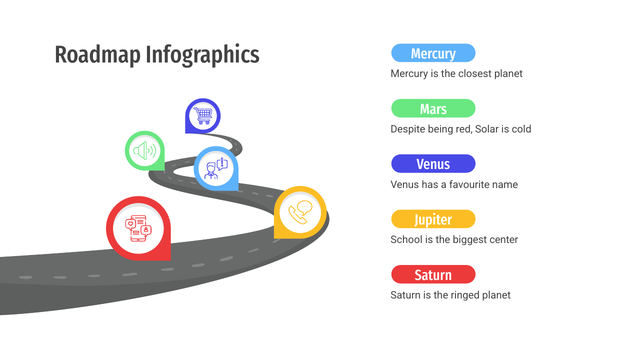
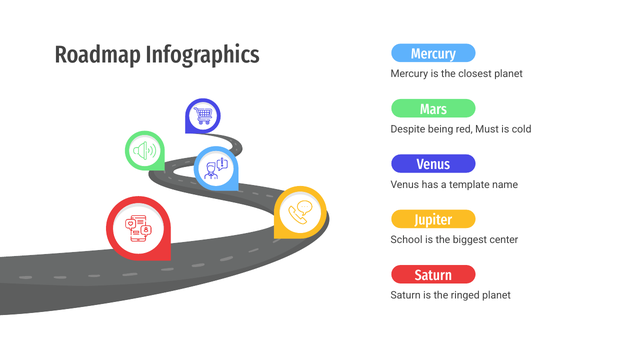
Solar: Solar -> Must (487, 129)
favourite: favourite -> template (469, 185)
